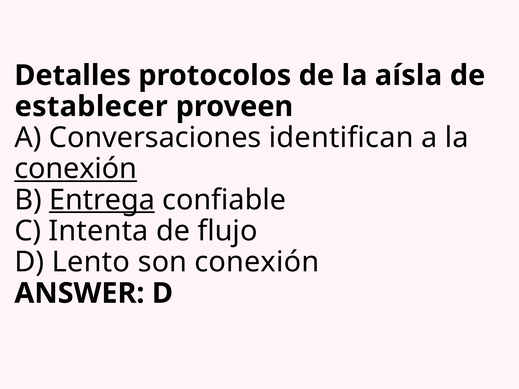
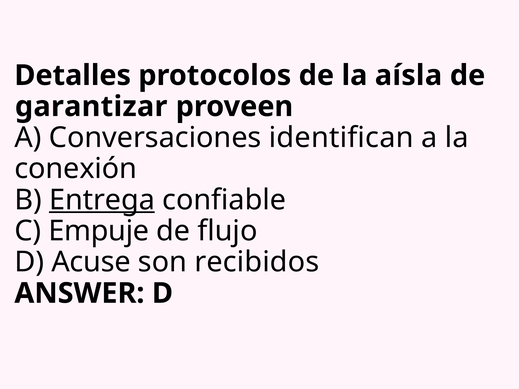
establecer: establecer -> garantizar (91, 107)
conexión underline: present -> none (76, 169)
Intenta: Intenta -> Empuje (99, 231)
Lento: Lento -> Acuse (91, 262)
son conexión: conexión -> recibidos (257, 262)
